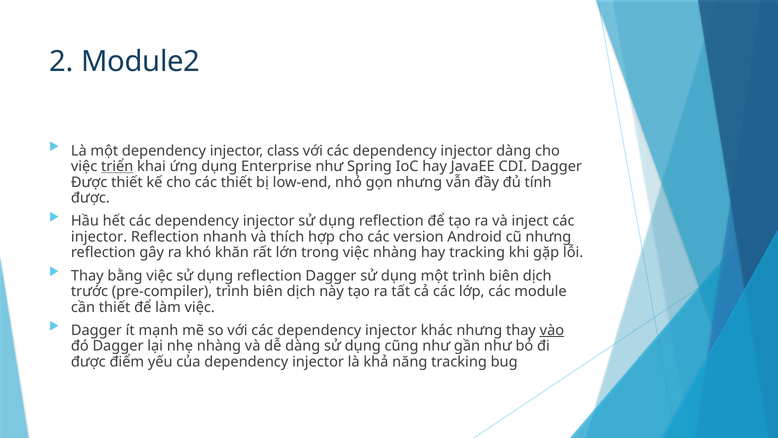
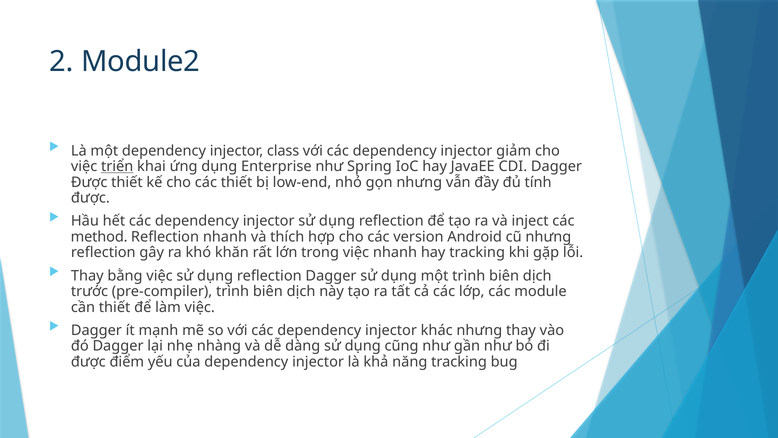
injector dàng: dàng -> giảm (514, 151)
injector: injector -> method (99, 237)
việc nhàng: nhàng -> nhanh (395, 252)
vào underline: present -> none (552, 330)
